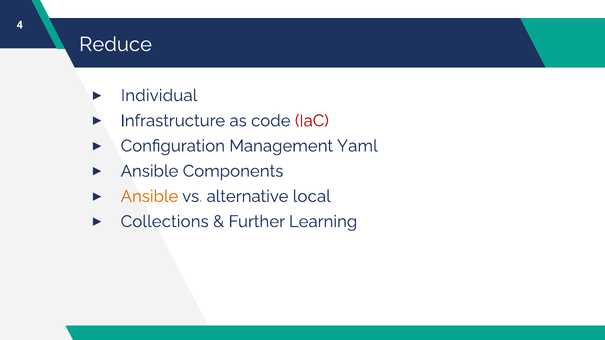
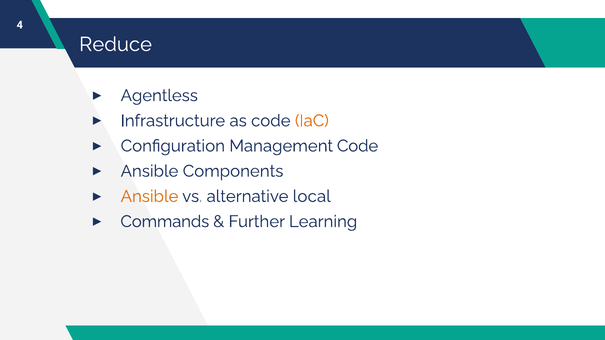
Individual: Individual -> Agentless (159, 96)
IaC colour: red -> orange (312, 121)
Management Yaml: Yaml -> Code (358, 146)
Collections: Collections -> Commands (165, 222)
